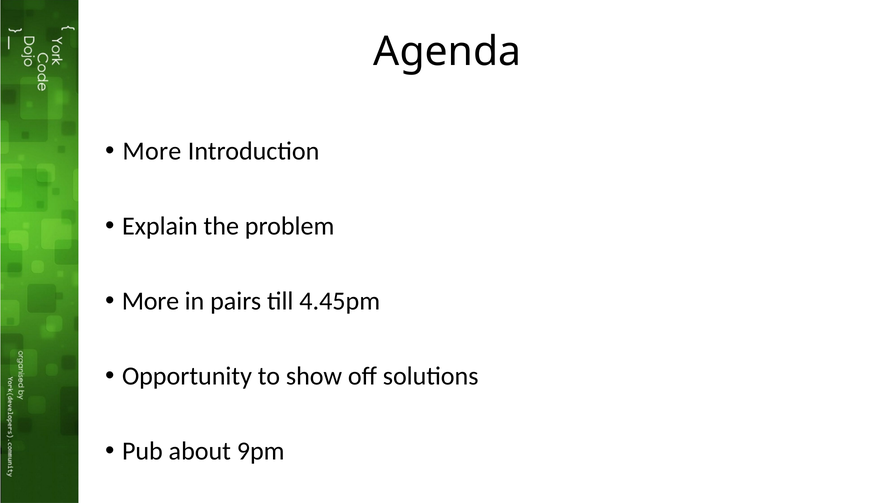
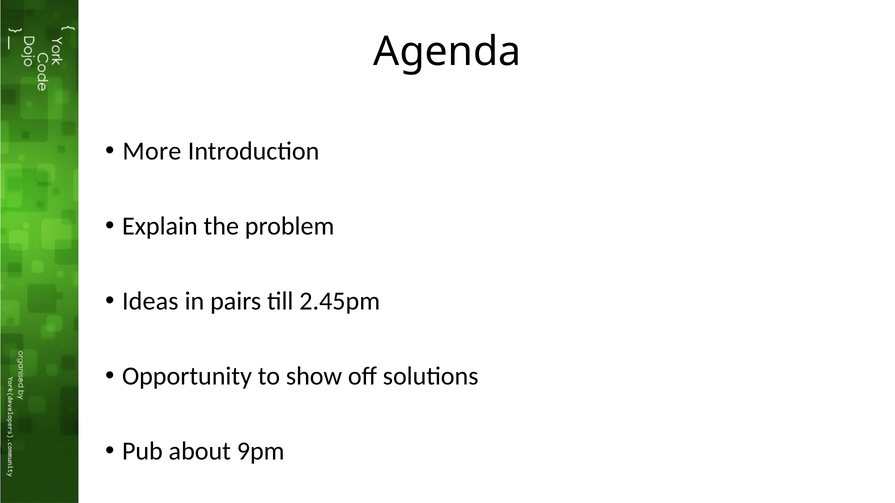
More: More -> Ideas (150, 301)
4.45pm: 4.45pm -> 2.45pm (340, 301)
